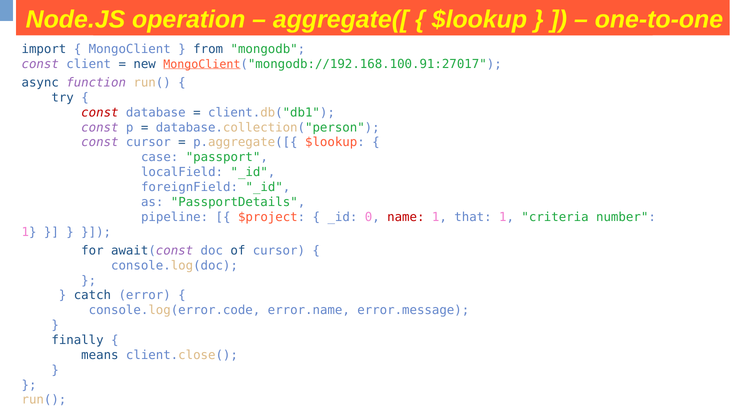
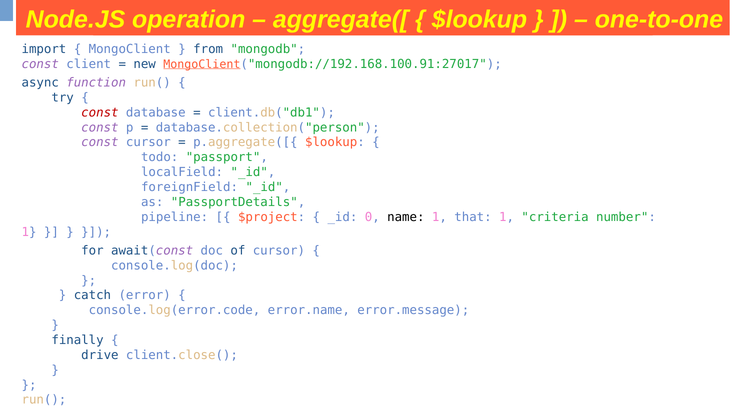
case: case -> todo (160, 157)
name colour: red -> black (406, 217)
means: means -> drive (100, 355)
